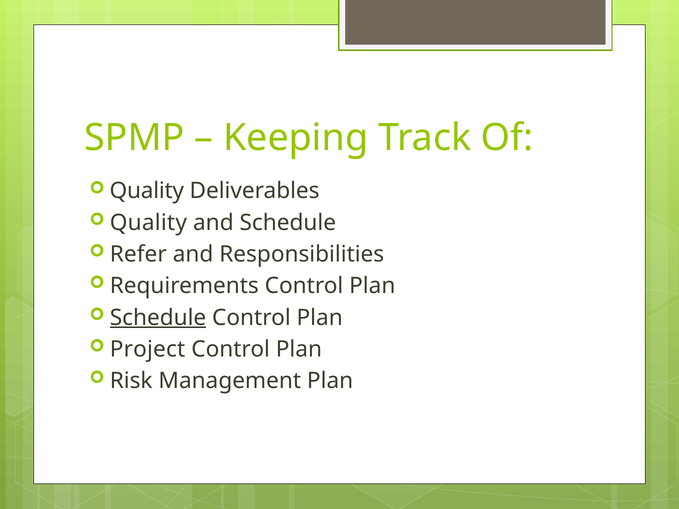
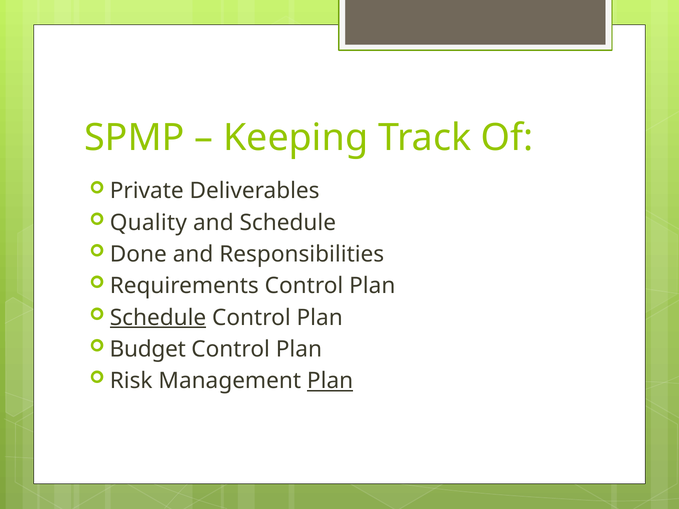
Quality: Quality -> Private (147, 191)
Refer: Refer -> Done (138, 254)
Project: Project -> Budget (148, 350)
Plan underline: none -> present (330, 381)
